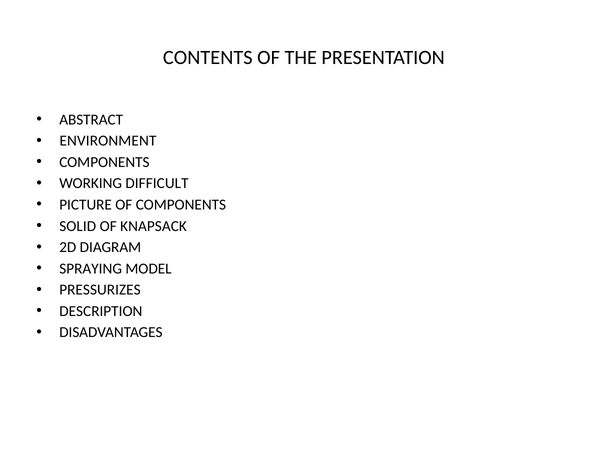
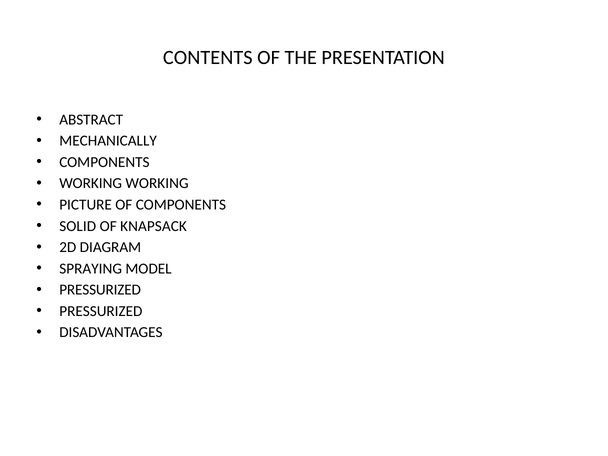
ENVIRONMENT: ENVIRONMENT -> MECHANICALLY (108, 141)
WORKING DIFFICULT: DIFFICULT -> WORKING (157, 183)
PRESSURIZES: PRESSURIZES -> PRESSURIZED (100, 290)
DESCRIPTION: DESCRIPTION -> PRESSURIZED (101, 311)
